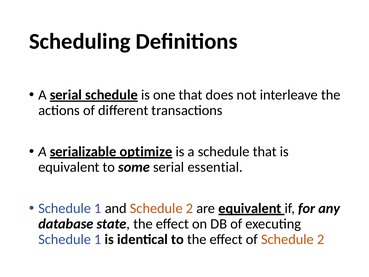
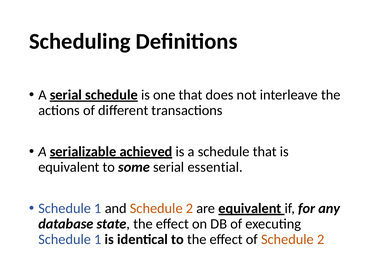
optimize: optimize -> achieved (146, 151)
